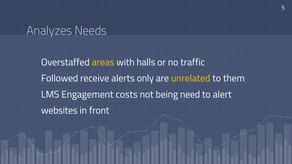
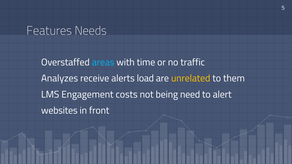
Analyzes: Analyzes -> Features (49, 31)
areas colour: yellow -> light blue (103, 62)
halls: halls -> time (146, 62)
Followed: Followed -> Analyzes (60, 78)
only: only -> load (145, 78)
